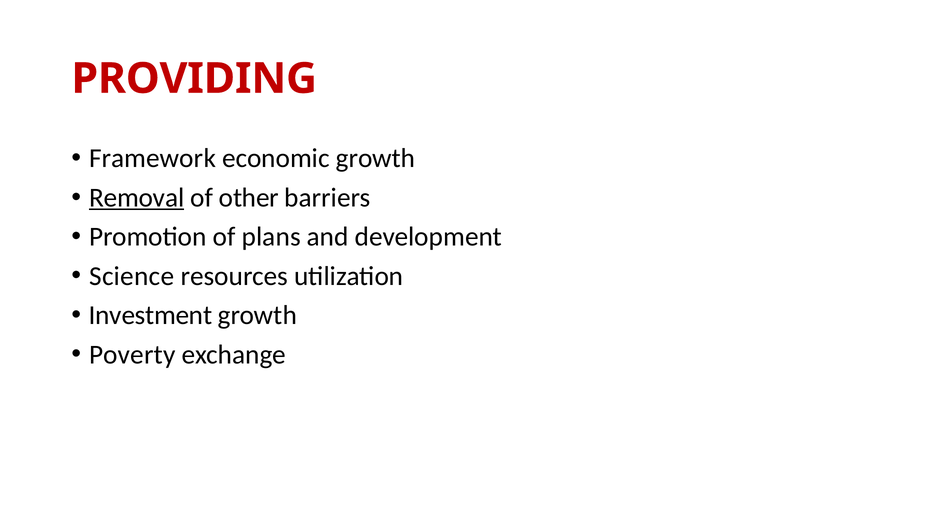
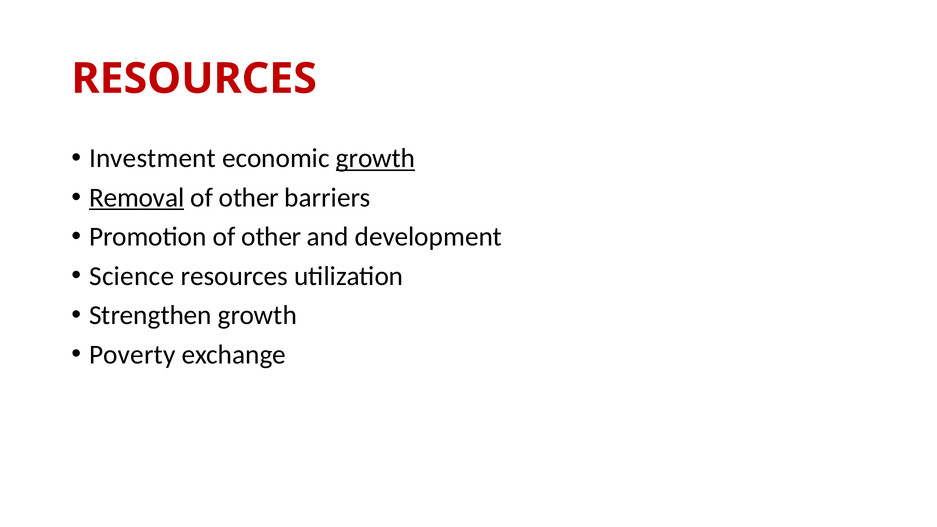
PROVIDING: PROVIDING -> RESOURCES (194, 79)
Framework: Framework -> Investment (152, 158)
growth underline: none -> present (376, 158)
Promotion of plans: plans -> other (271, 237)
Investment: Investment -> Strengthen (150, 315)
